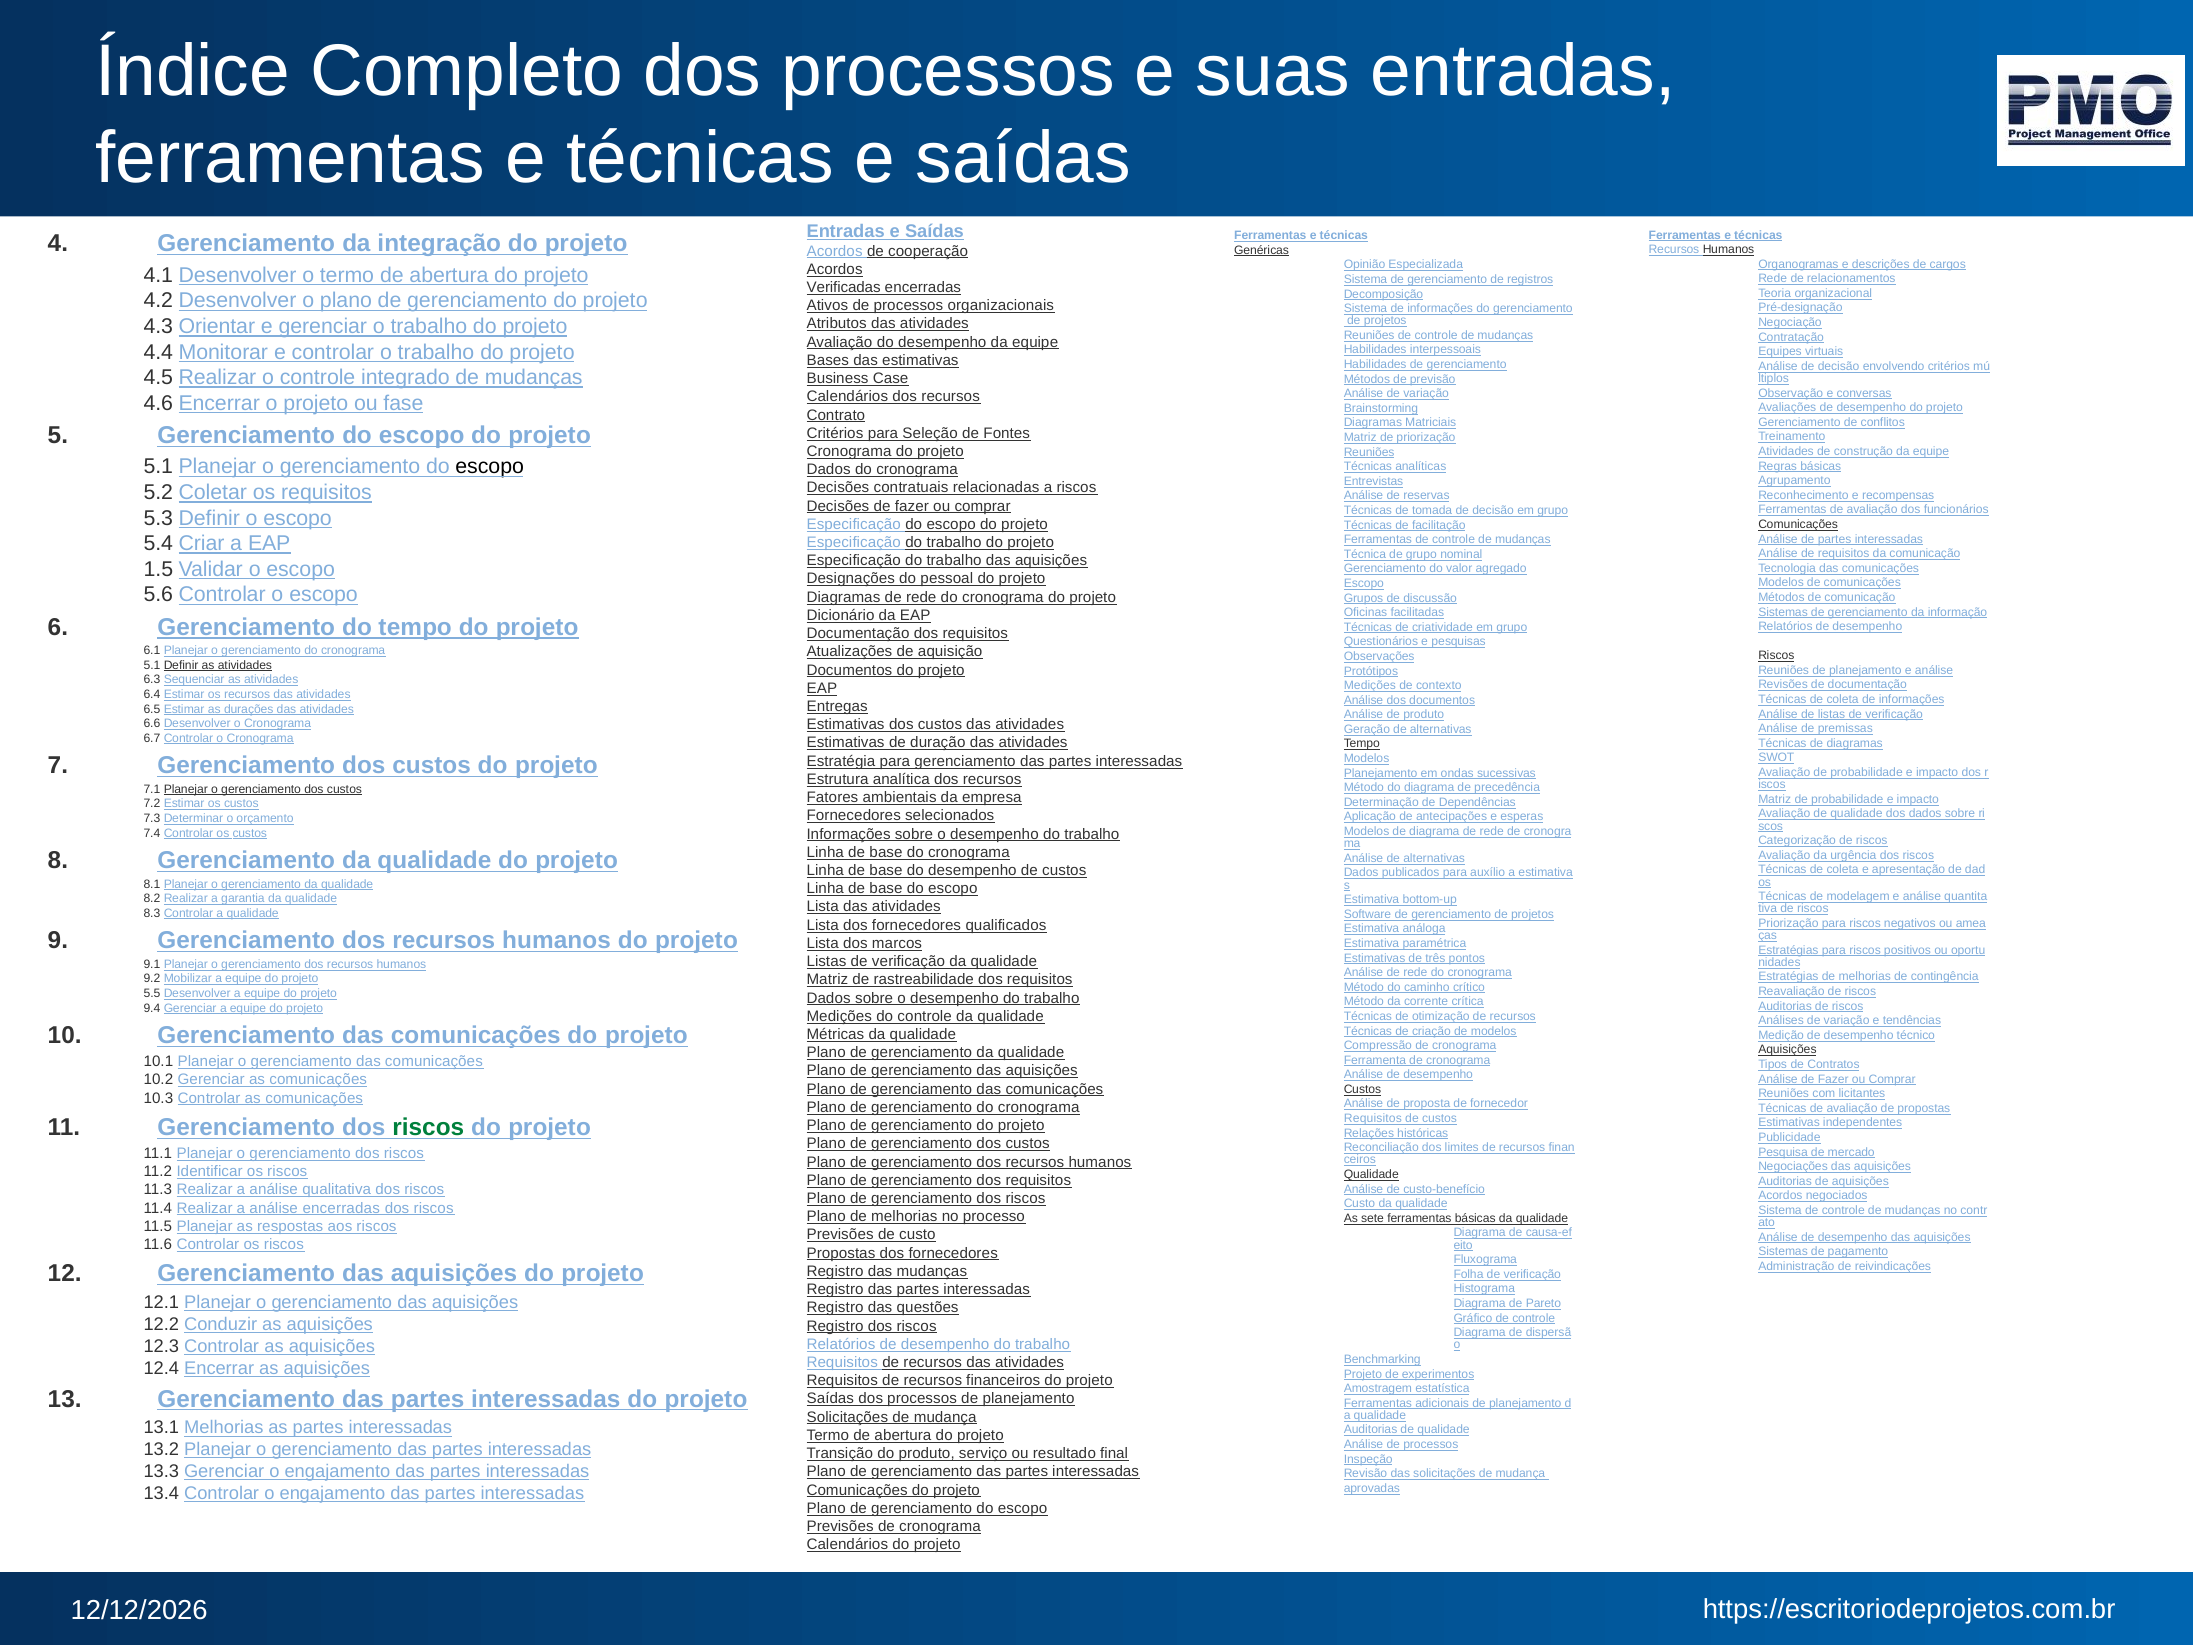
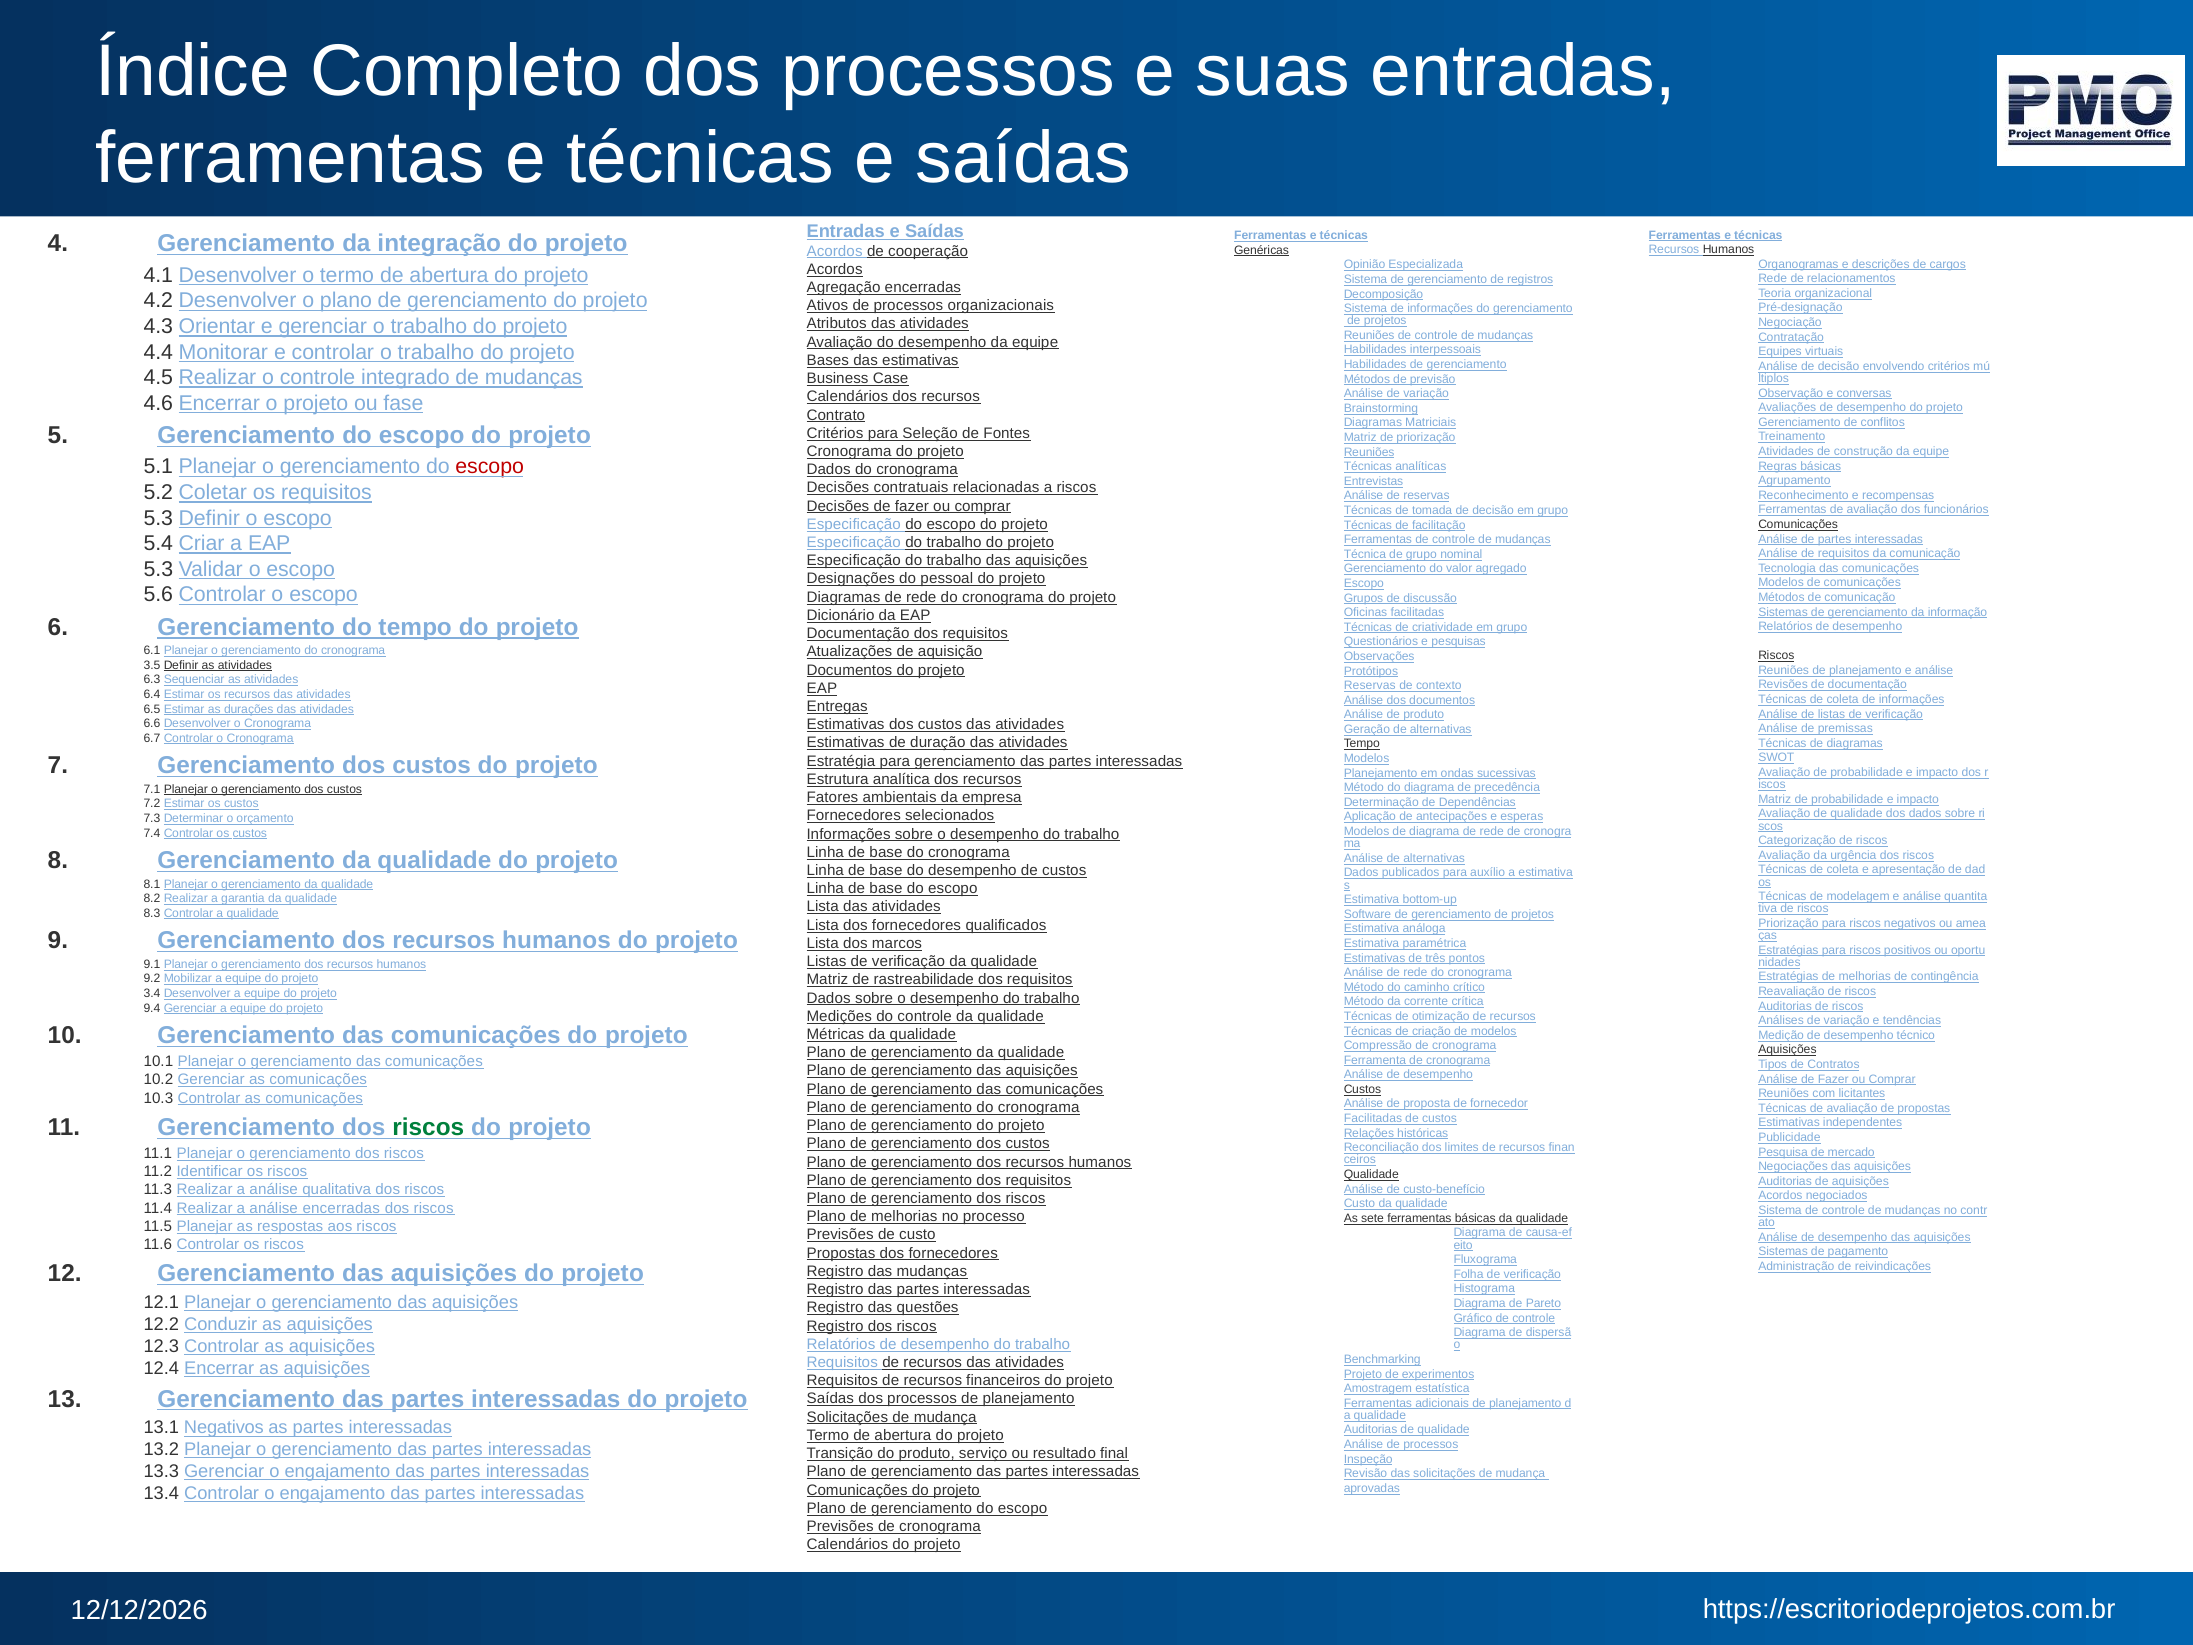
Verificadas: Verificadas -> Agregação (844, 287)
escopo colour: black -> red (490, 467)
1.5: 1.5 -> 5.3 (158, 569)
5.1: 5.1 -> 3.5 (152, 665)
Medições: Medições -> Reservas (1370, 685)
5.5: 5.5 -> 3.4 (152, 993)
Requisitos: Requisitos -> Facilitadas (1373, 1118)
13.1 Melhorias: Melhorias -> Negativos (224, 1428)
